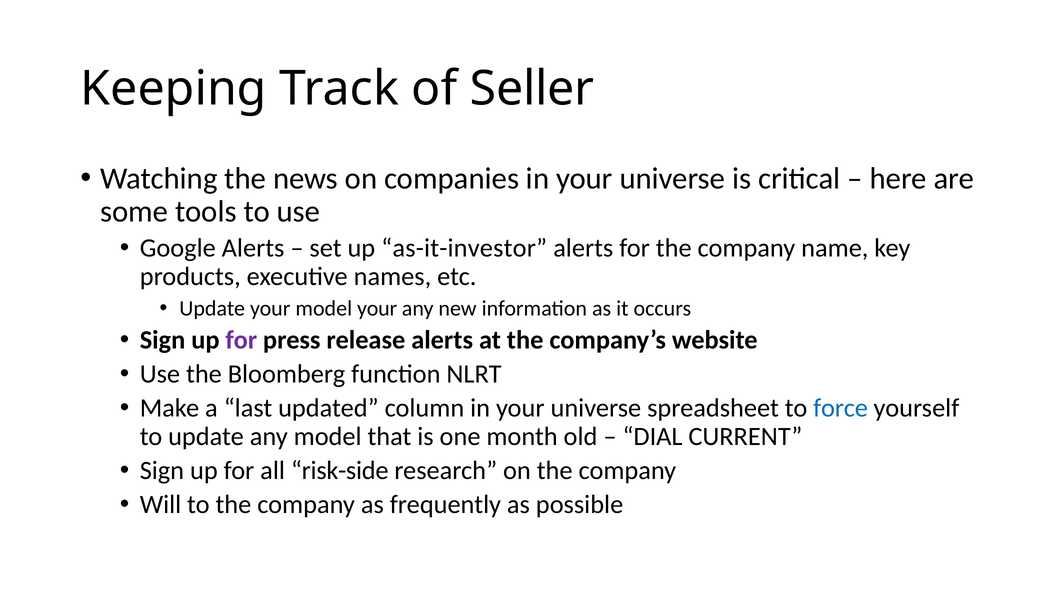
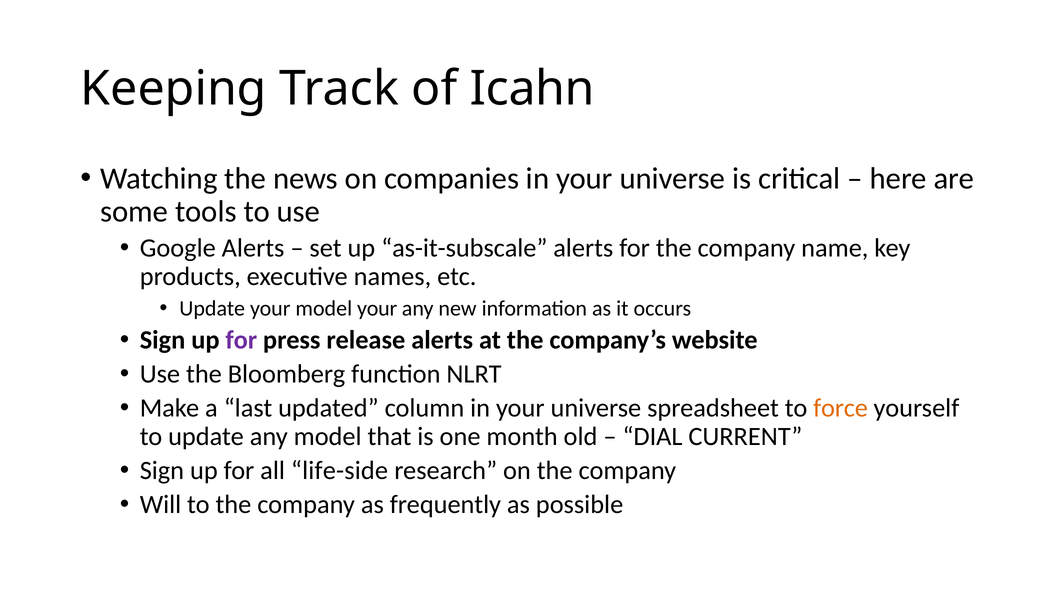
Seller: Seller -> Icahn (532, 89)
as-it-investor: as-it-investor -> as-it-subscale (464, 248)
force colour: blue -> orange (841, 408)
risk-side: risk-side -> life-side (340, 470)
